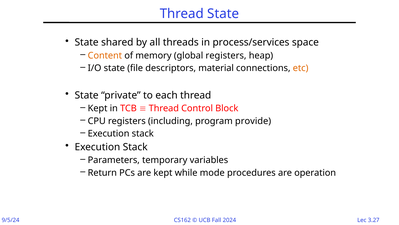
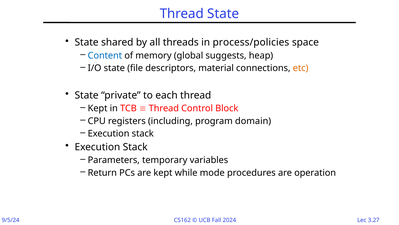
process/services: process/services -> process/policies (251, 42)
Content colour: orange -> blue (105, 55)
global registers: registers -> suggests (226, 55)
provide: provide -> domain (253, 121)
